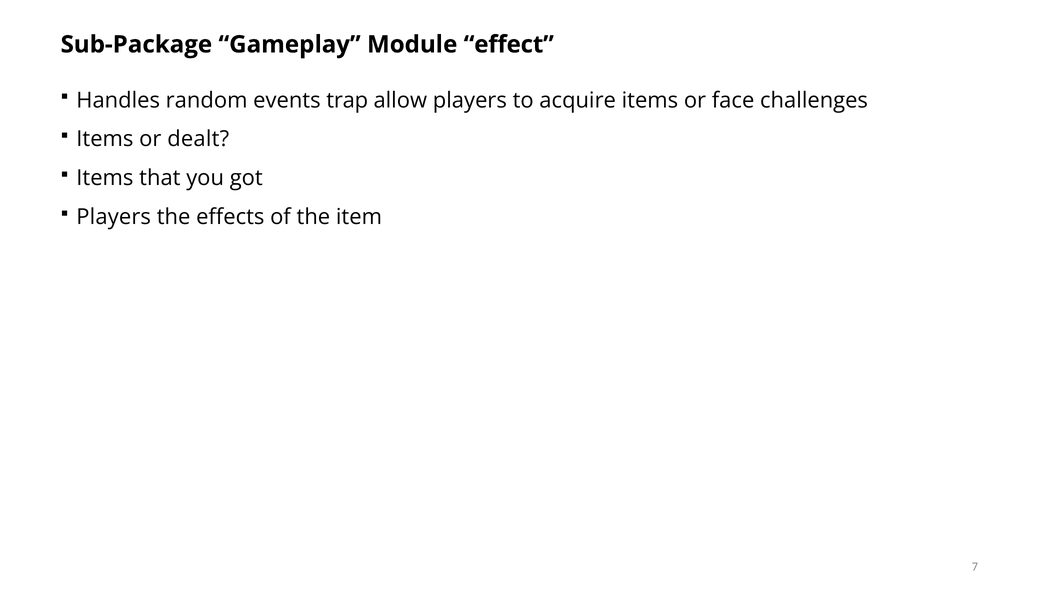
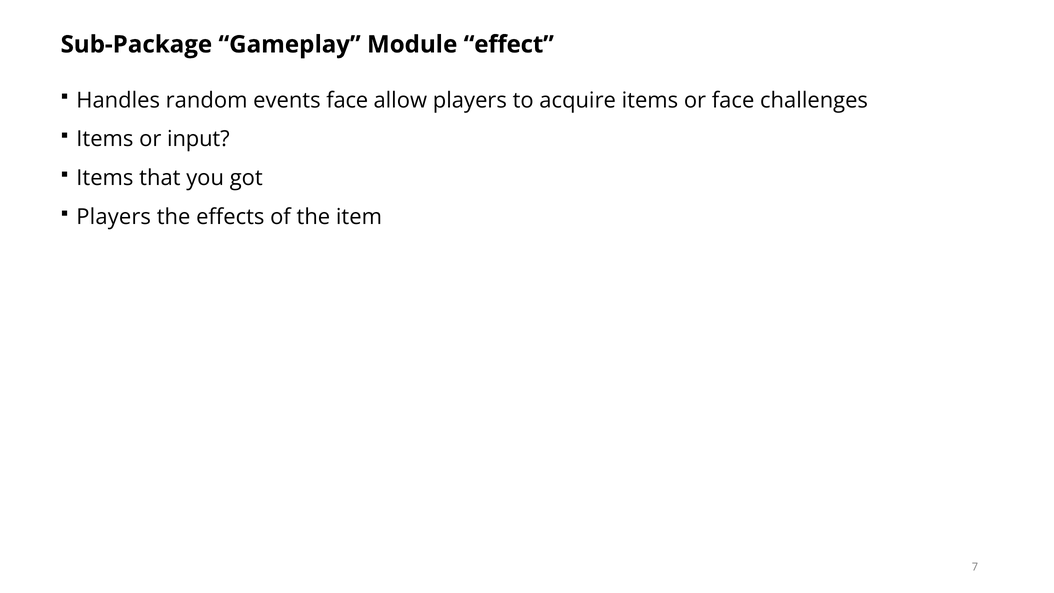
events trap: trap -> face (347, 100)
dealt: dealt -> input (198, 139)
